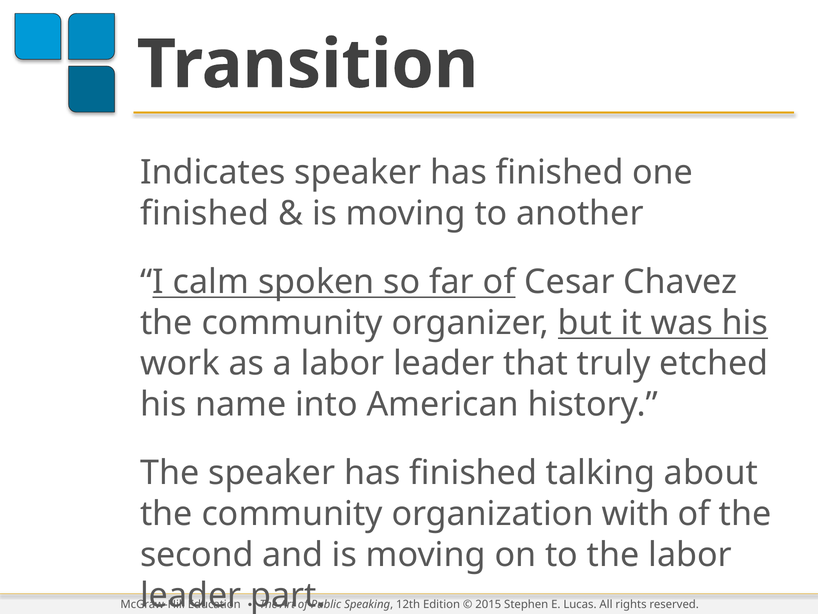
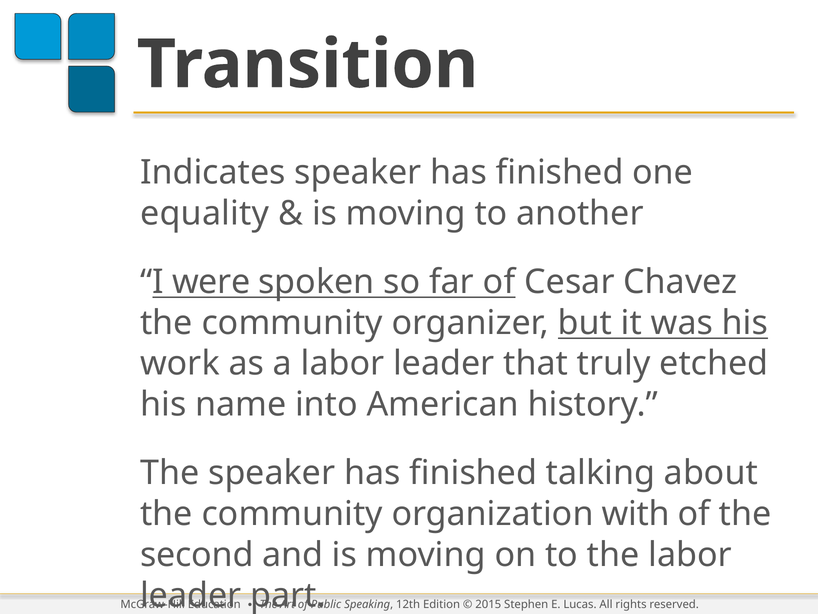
finished: finished -> equality (205, 213)
calm: calm -> were (211, 282)
